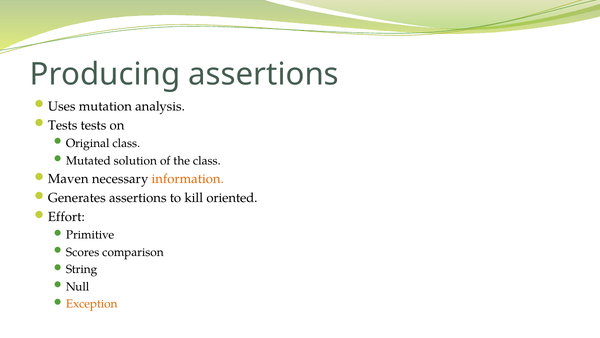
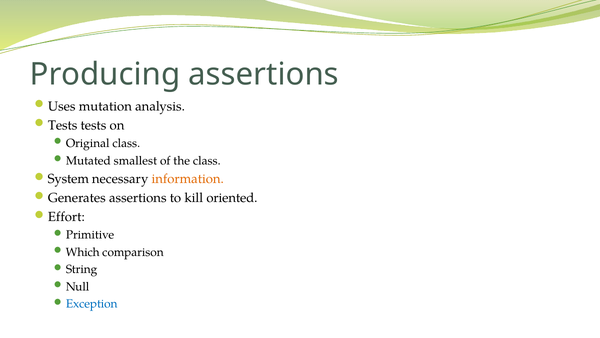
solution: solution -> smallest (135, 160)
Maven: Maven -> System (68, 179)
Scores: Scores -> Which (83, 252)
Exception colour: orange -> blue (92, 304)
